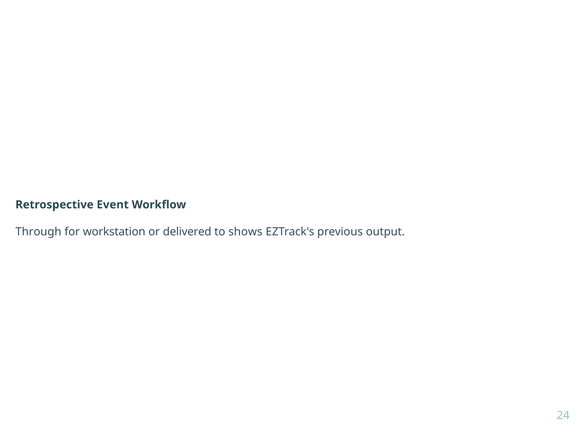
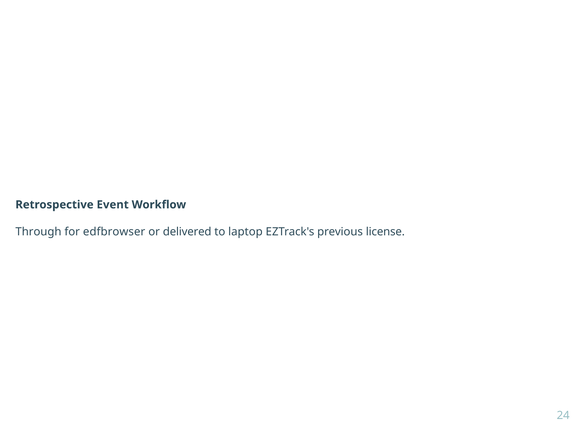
workstation: workstation -> edfbrowser (114, 232)
shows: shows -> laptop (245, 232)
output: output -> license (385, 232)
